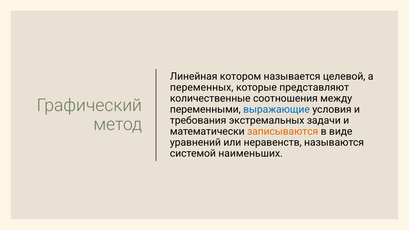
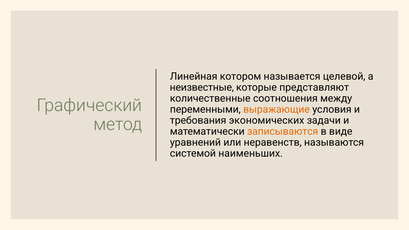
переменных: переменных -> неизвестные (202, 87)
выражающие colour: blue -> orange (276, 109)
экстремальных: экстремальных -> экономических (267, 120)
